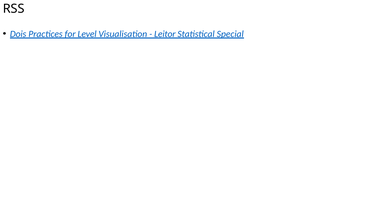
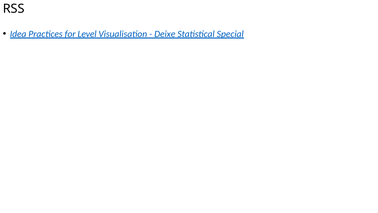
Dois: Dois -> Idea (18, 34)
Leitor: Leitor -> Deixe (165, 34)
